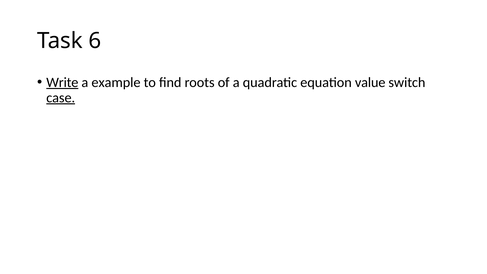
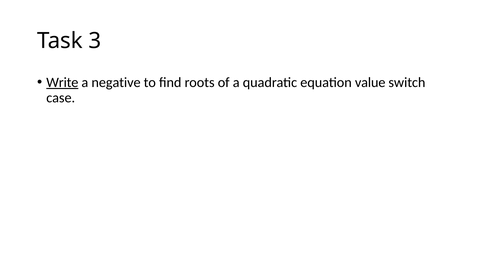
6: 6 -> 3 (95, 41)
example: example -> negative (116, 82)
case underline: present -> none (61, 98)
